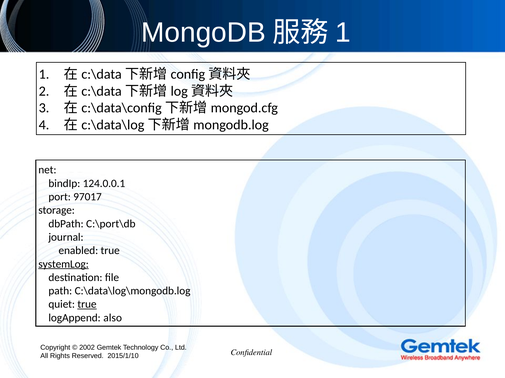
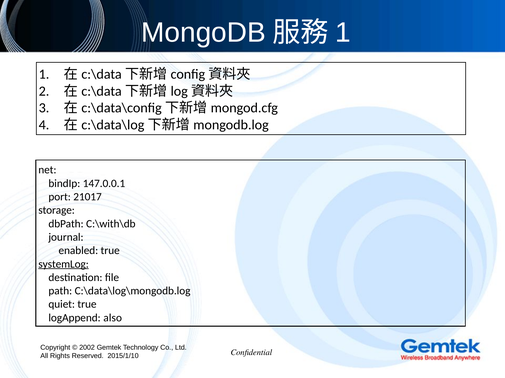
124.0.0.1: 124.0.0.1 -> 147.0.0.1 (104, 184)
97017: 97017 -> 21017 (88, 197)
C:\port\db: C:\port\db -> C:\with\db (111, 224)
true underline: present -> none (87, 305)
